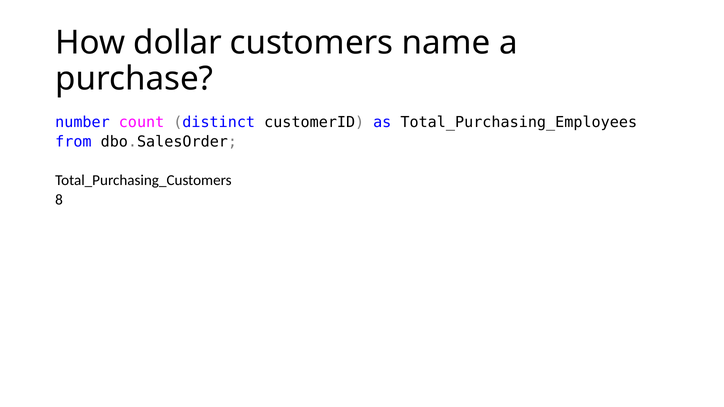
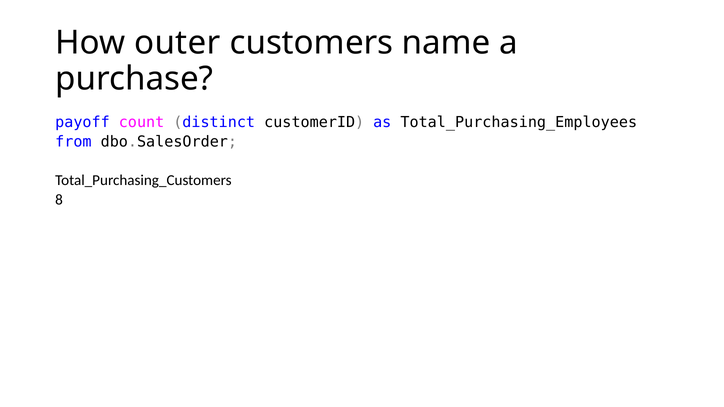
dollar: dollar -> outer (177, 43)
number: number -> payoff (82, 122)
